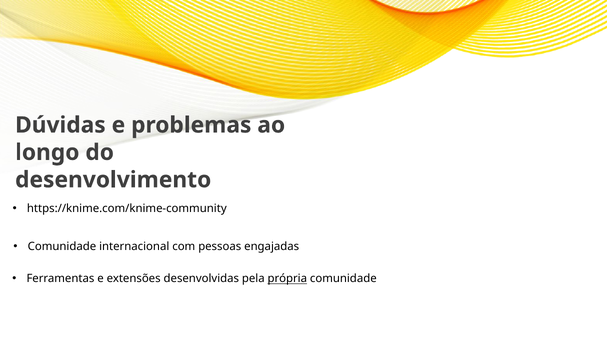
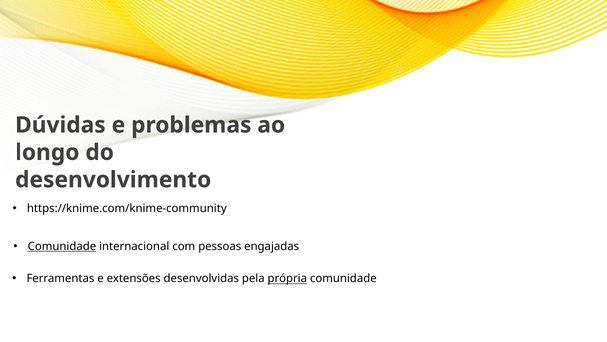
Comunidade underline: none -> present (62, 246)
